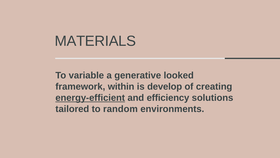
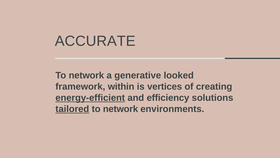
MATERIALS: MATERIALS -> ACCURATE (95, 41)
variable: variable -> network (86, 75)
develop: develop -> vertices (165, 86)
tailored underline: none -> present (72, 109)
random: random -> network (121, 109)
